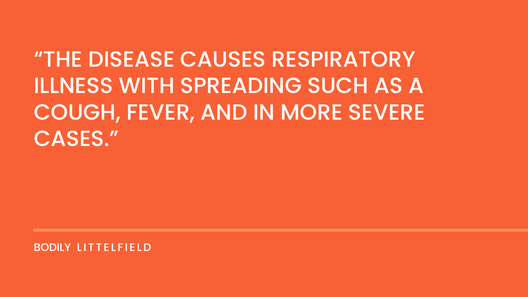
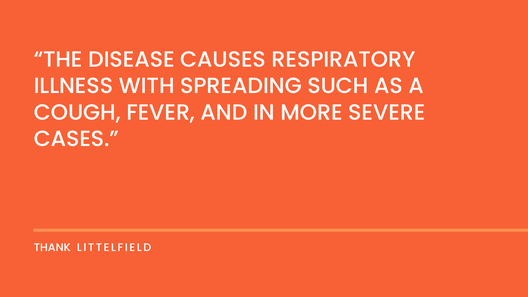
BODILY: BODILY -> THANK (52, 247)
